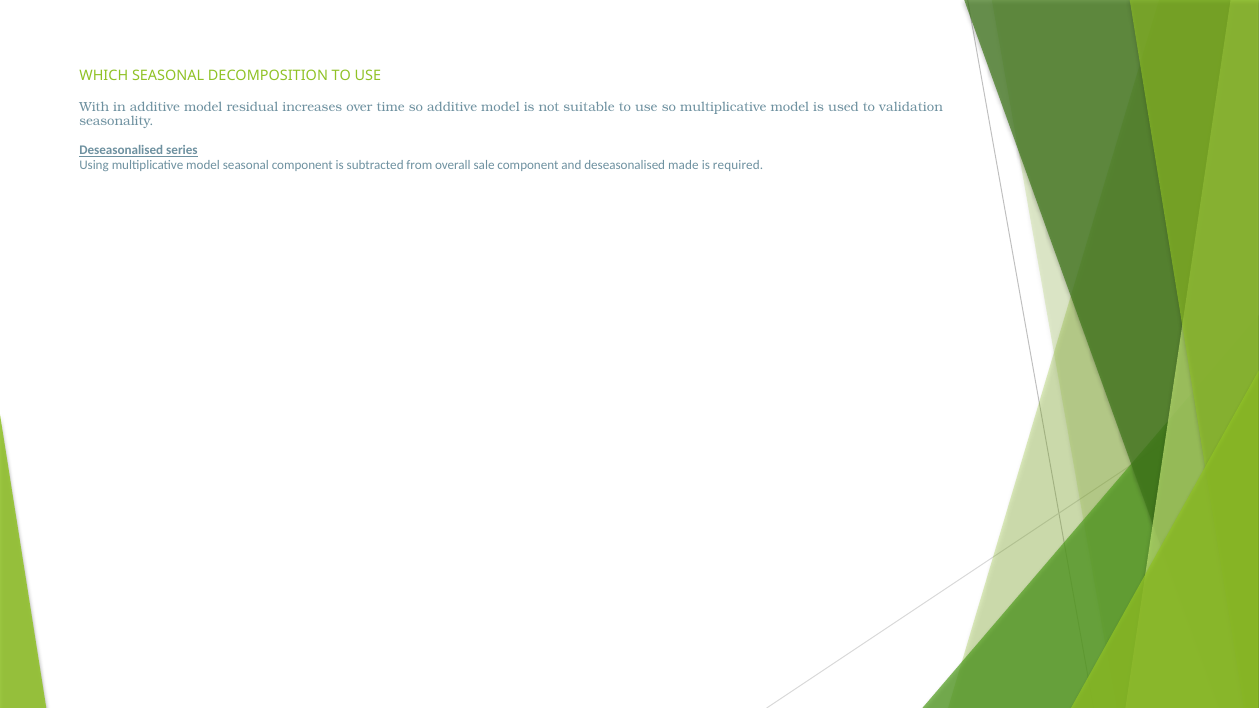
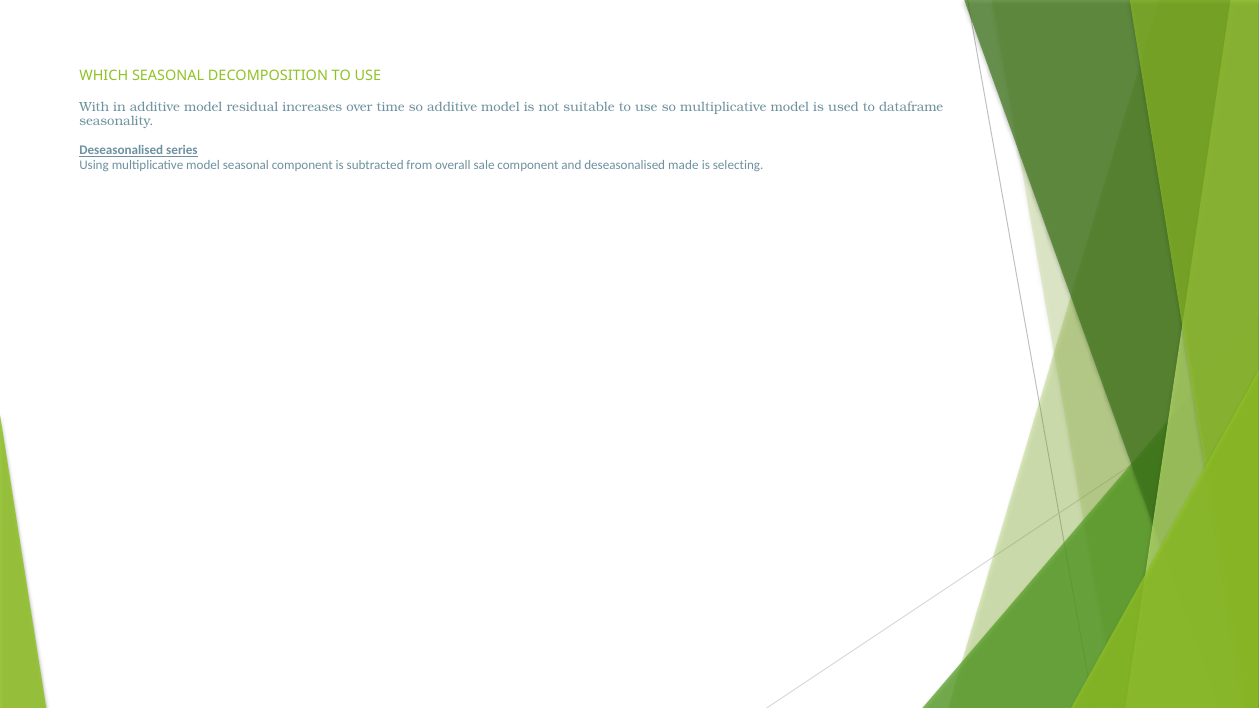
validation: validation -> dataframe (911, 107)
required: required -> selecting (738, 165)
